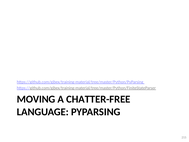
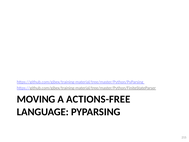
CHATTER-FREE: CHATTER-FREE -> ACTIONS-FREE (98, 99)
